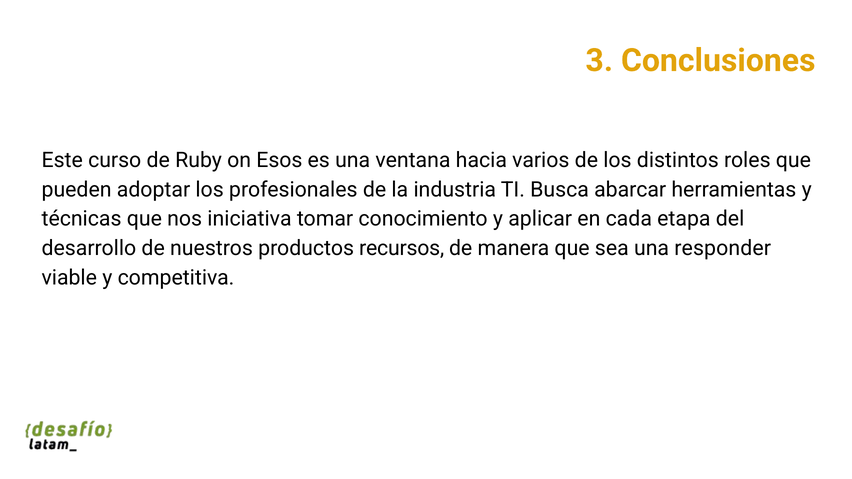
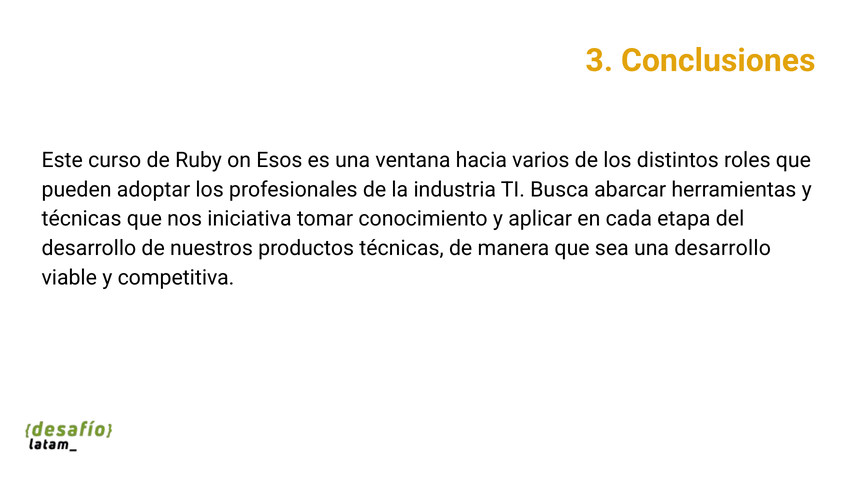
productos recursos: recursos -> técnicas (401, 248)
una responder: responder -> desarrollo (723, 248)
